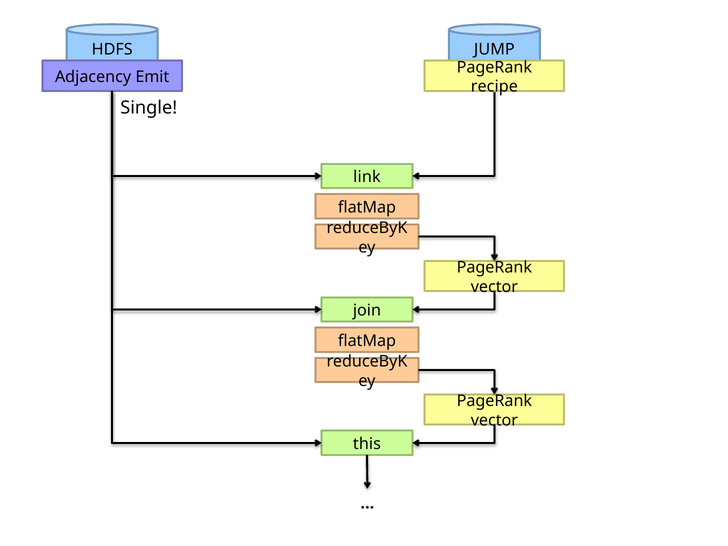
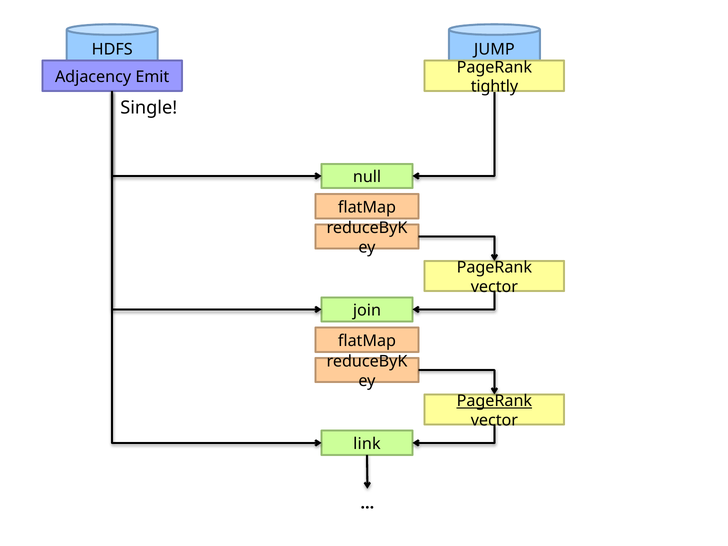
recipe: recipe -> tightly (494, 87)
link: link -> null (367, 177)
PageRank underline: none -> present (494, 401)
this: this -> link (367, 444)
